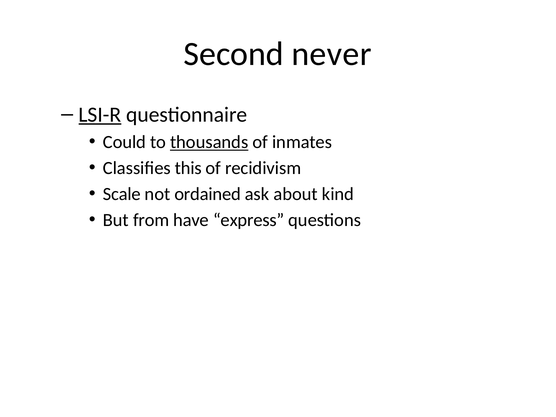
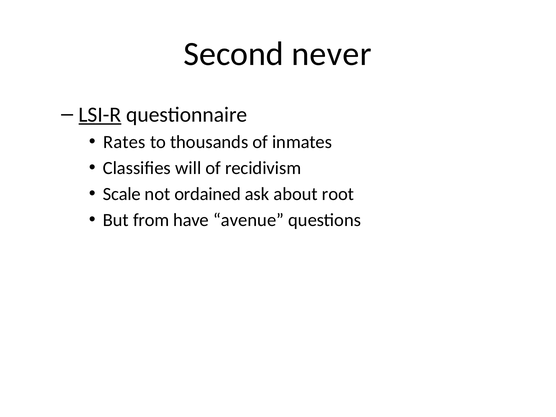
Could: Could -> Rates (124, 142)
thousands underline: present -> none (209, 142)
this: this -> will (188, 168)
kind: kind -> root (338, 194)
express: express -> avenue (249, 220)
